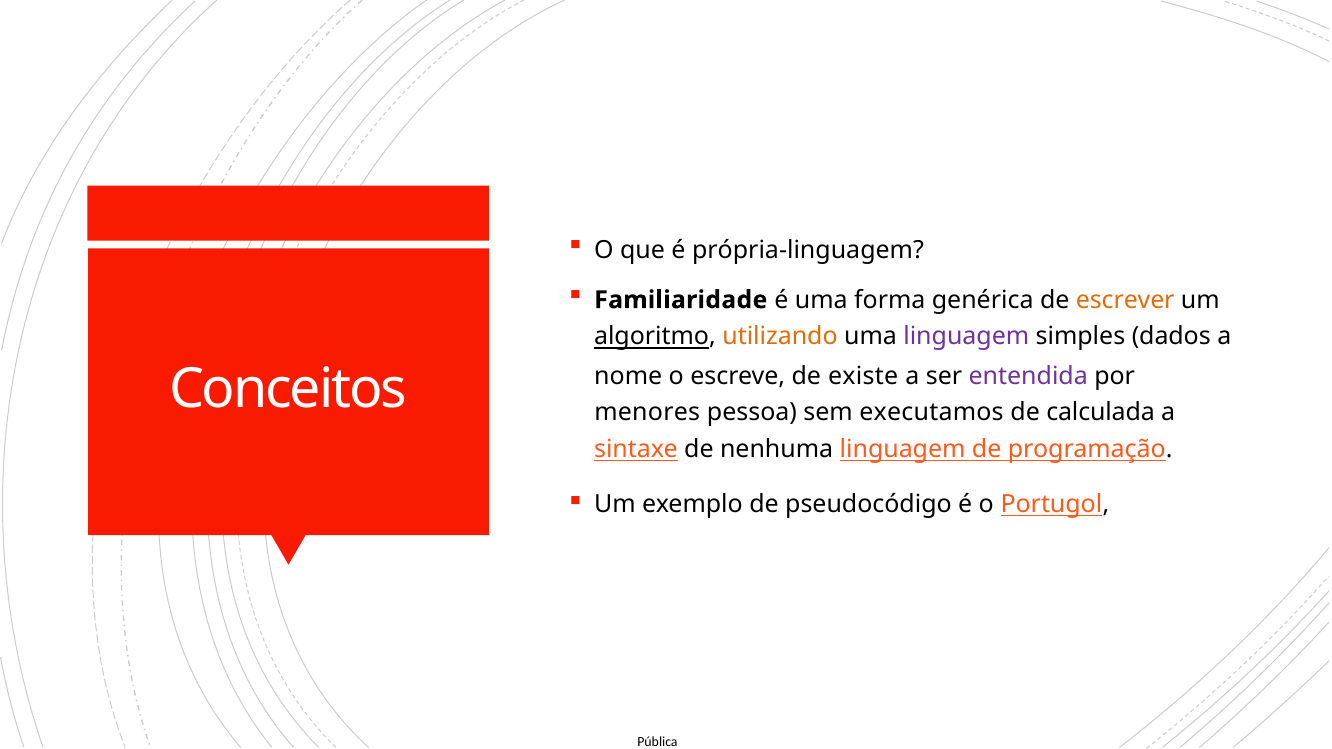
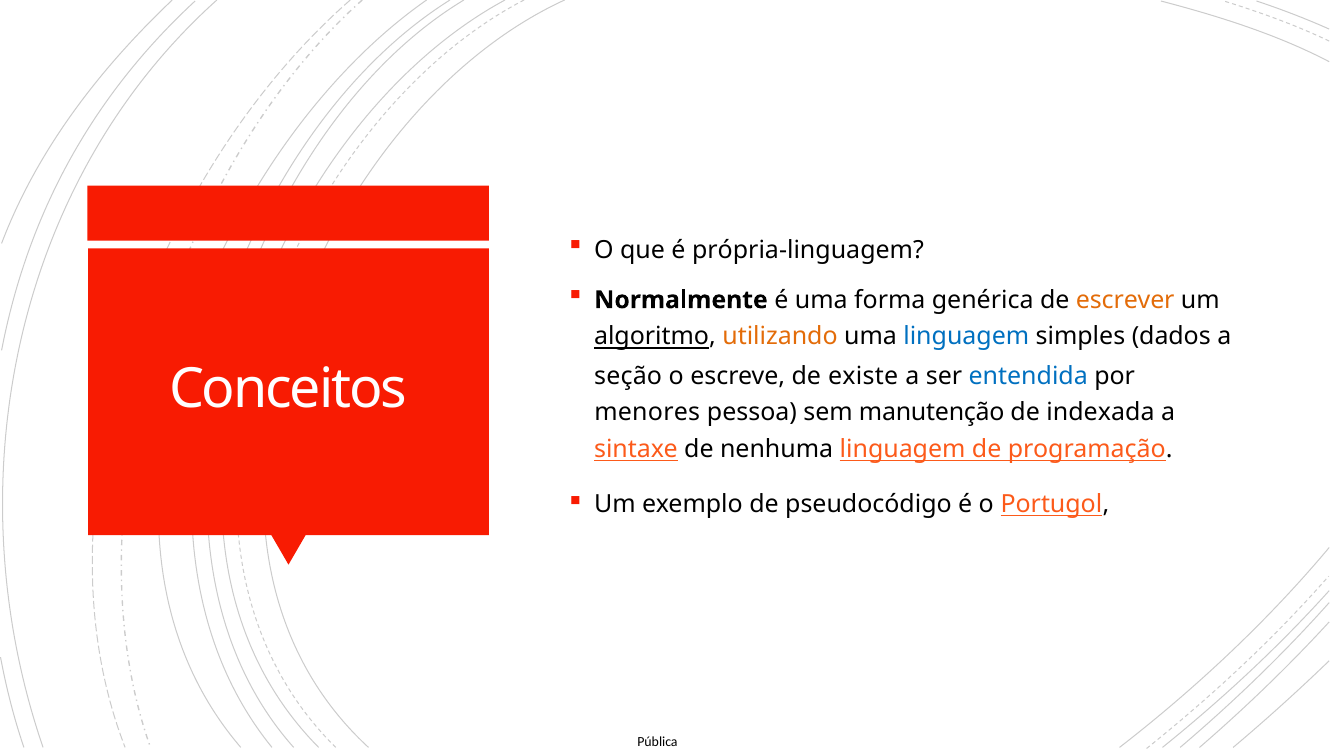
Familiaridade: Familiaridade -> Normalmente (681, 300)
linguagem colour: purple -> blue (966, 337)
nome: nome -> seção (628, 377)
entendida colour: purple -> blue (1028, 377)
executamos: executamos -> manutenção (932, 413)
calculada: calculada -> indexada (1100, 413)
